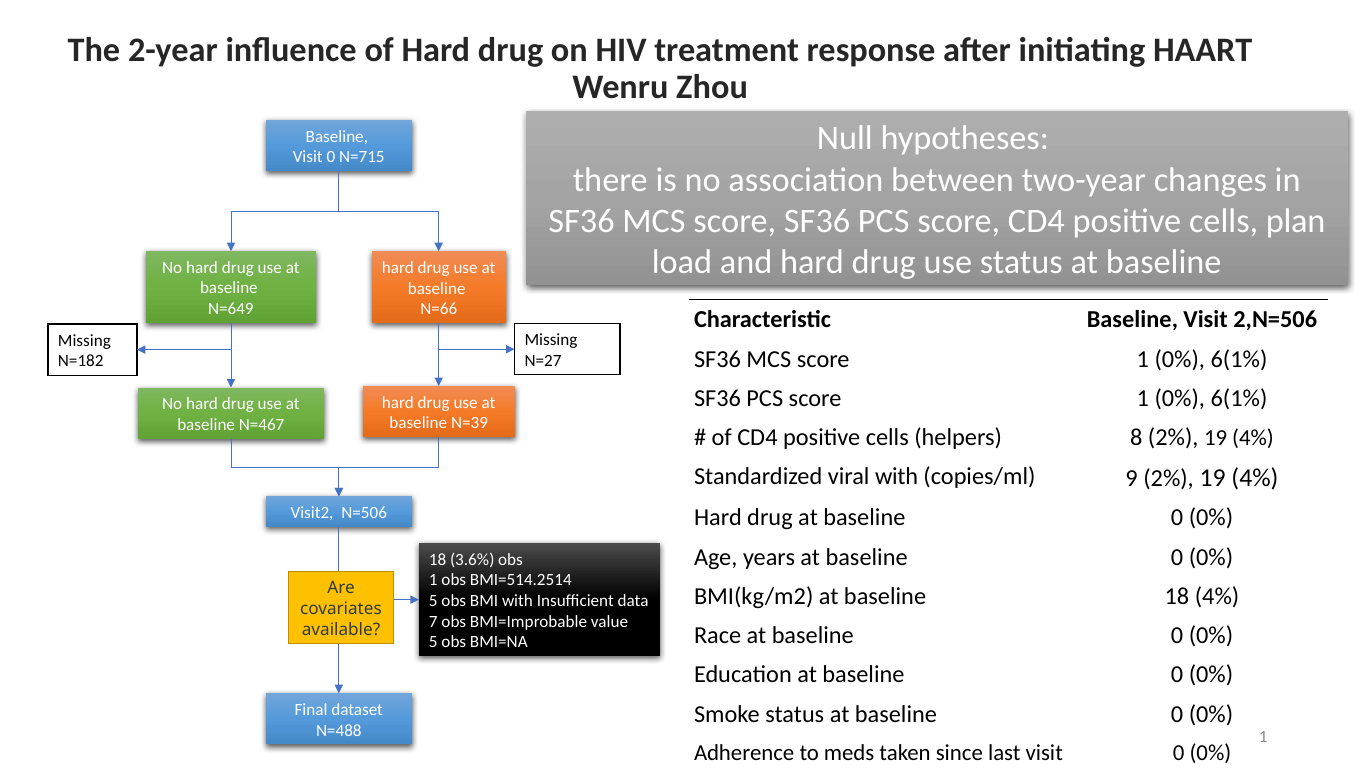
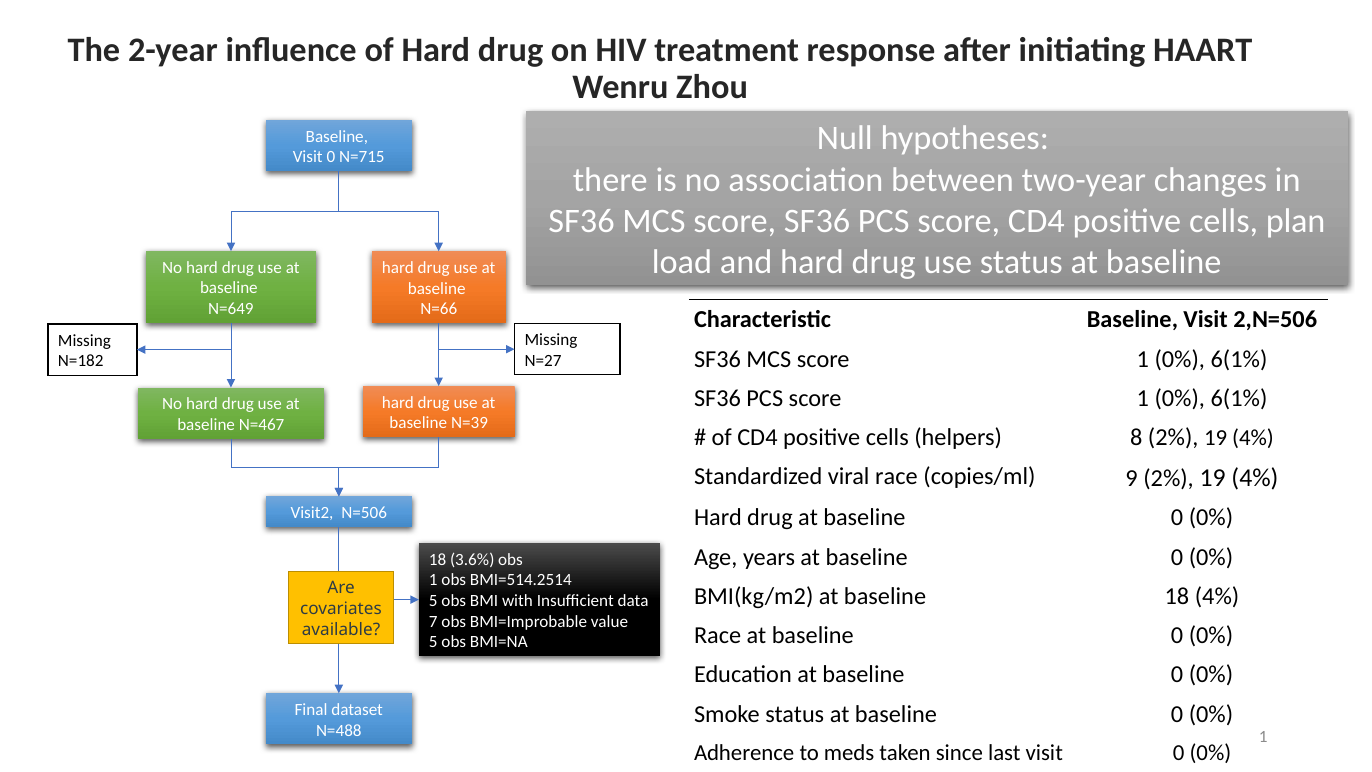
viral with: with -> race (896, 477)
